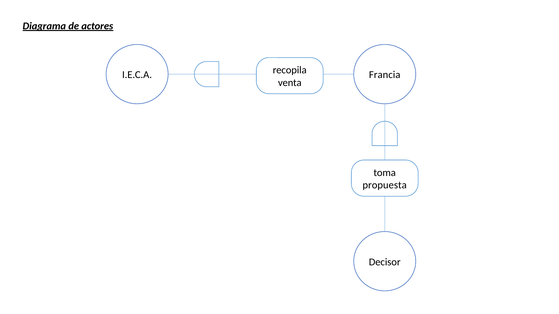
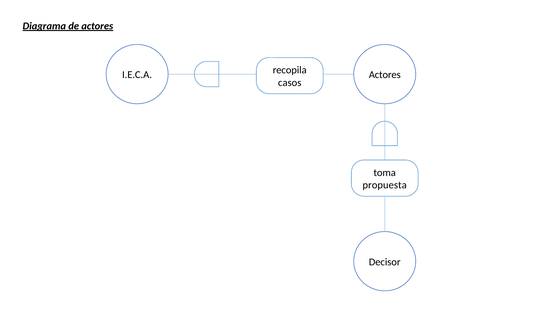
Francia: Francia -> Actores (385, 75)
venta: venta -> casos (290, 83)
